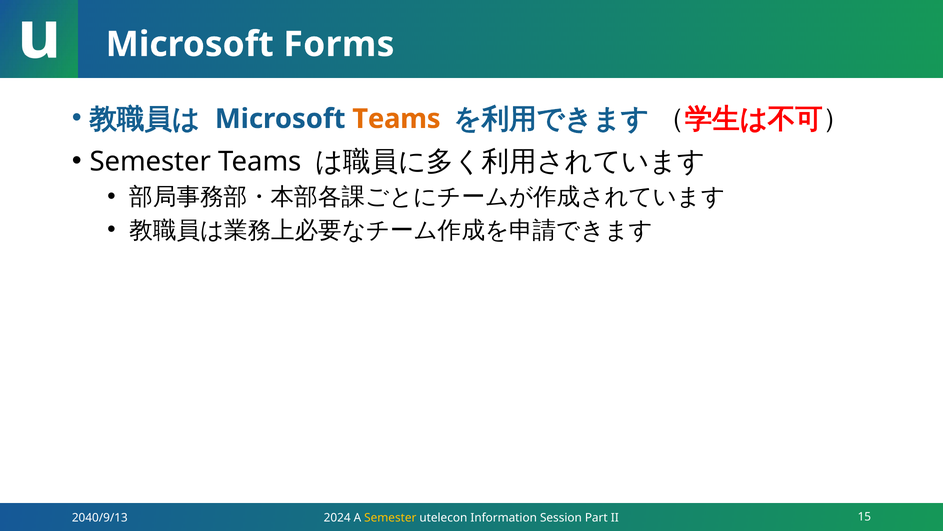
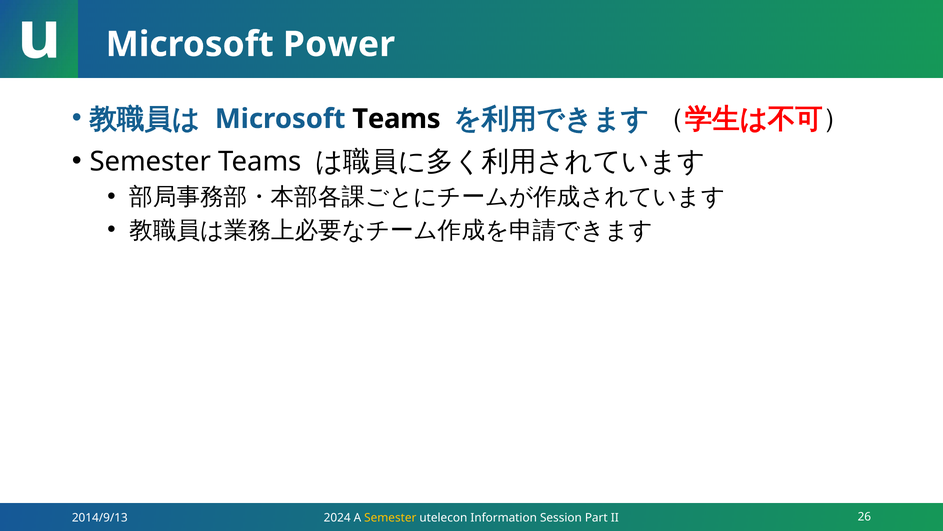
Forms: Forms -> Power (339, 44)
Teams colour: orange -> black (396, 119)
2040/9/13: 2040/9/13 -> 2014/9/13 (100, 517)
15: 15 -> 26 (864, 516)
